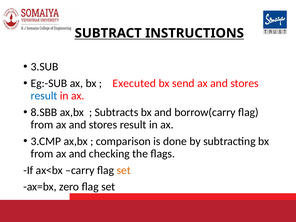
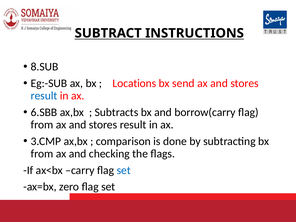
3.SUB: 3.SUB -> 8.SUB (45, 67)
Executed: Executed -> Locations (134, 83)
8.SBB: 8.SBB -> 6.SBB (44, 112)
set colour: orange -> blue (124, 170)
